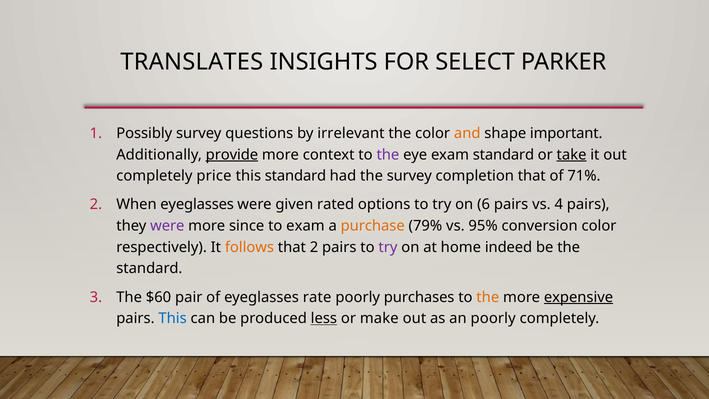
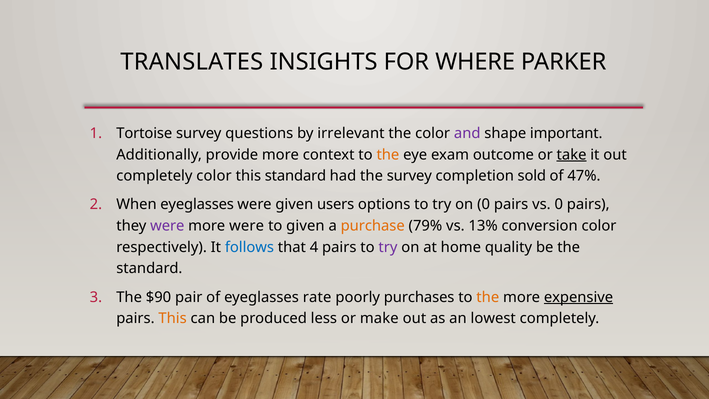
SELECT: SELECT -> WHERE (475, 62)
Possibly: Possibly -> Tortoise (144, 133)
and colour: orange -> purple (467, 133)
provide underline: present -> none (232, 155)
the colour: purple -> orange (388, 155)
exam standard: standard -> outcome (503, 155)
completely price: price -> color (214, 176)
completion that: that -> sold (532, 176)
71%: 71% -> 47% (584, 176)
rated: rated -> users (336, 205)
on 6: 6 -> 0 (484, 205)
vs 4: 4 -> 0 (559, 205)
more since: since -> were (247, 226)
to exam: exam -> given (305, 226)
95%: 95% -> 13% (483, 226)
follows colour: orange -> blue (249, 247)
that 2: 2 -> 4 (314, 247)
indeed: indeed -> quality (508, 247)
$60: $60 -> $90 (159, 297)
This colour: blue -> orange (173, 318)
less underline: present -> none (324, 318)
an poorly: poorly -> lowest (493, 318)
